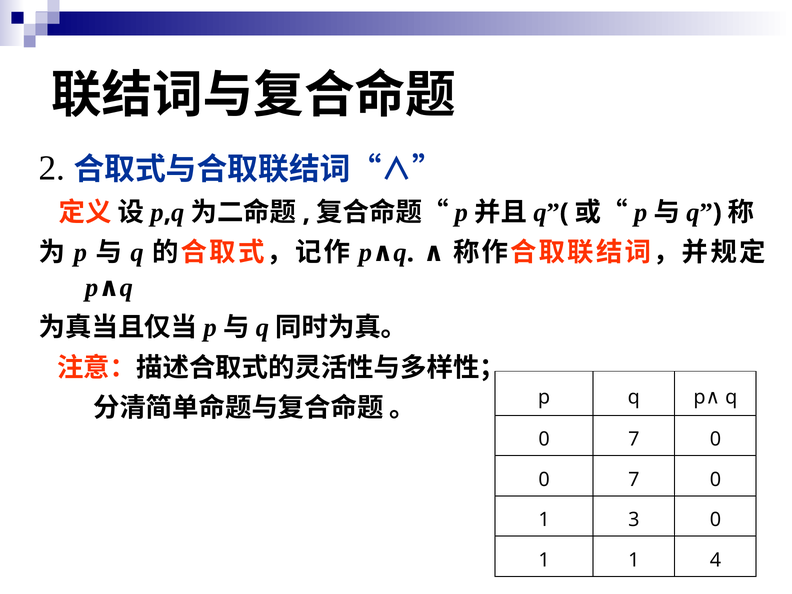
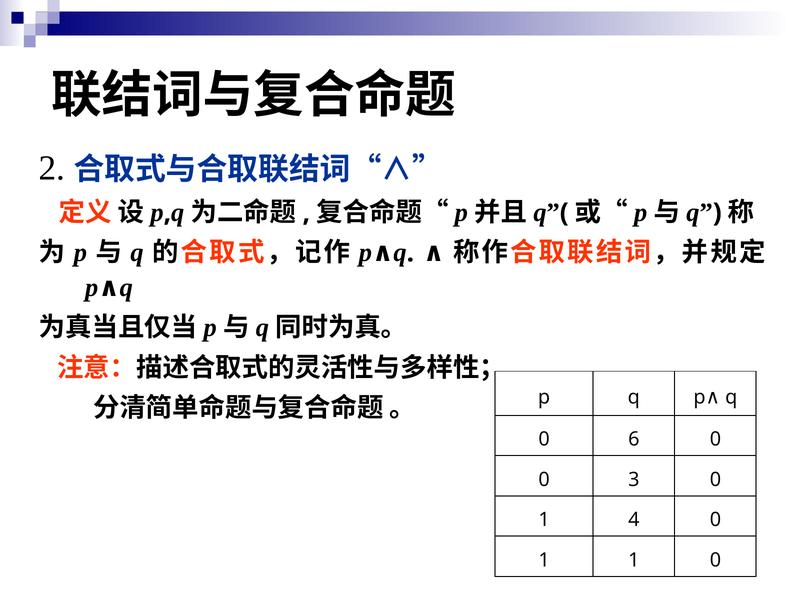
7: 7 -> 6 (634, 439)
7: 7 -> 3 (634, 480)
3: 3 -> 4 (634, 520)
1 4: 4 -> 0 (715, 560)
